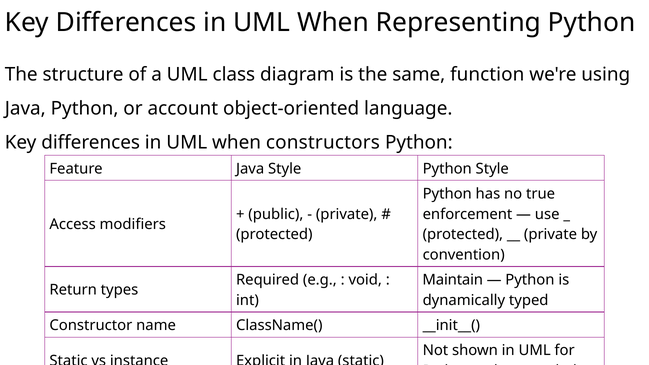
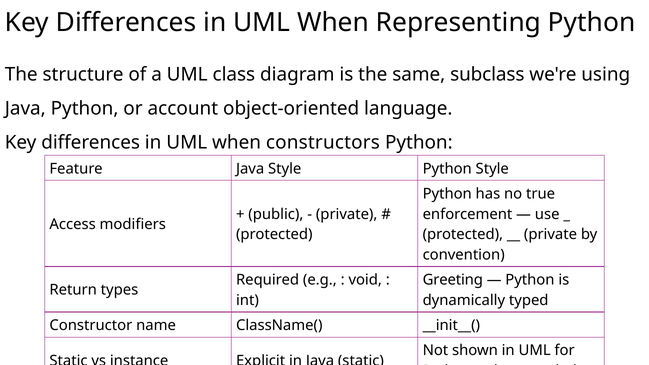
function: function -> subclass (487, 75)
Maintain: Maintain -> Greeting (453, 280)
